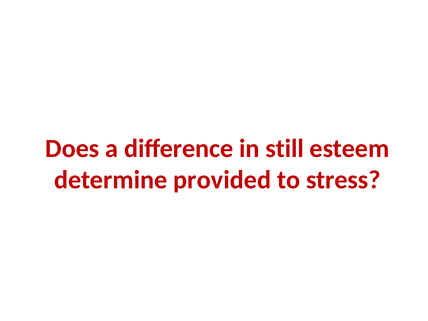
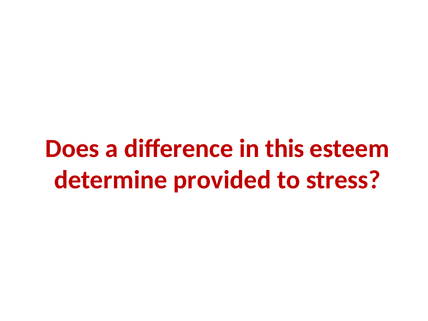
still: still -> this (285, 148)
